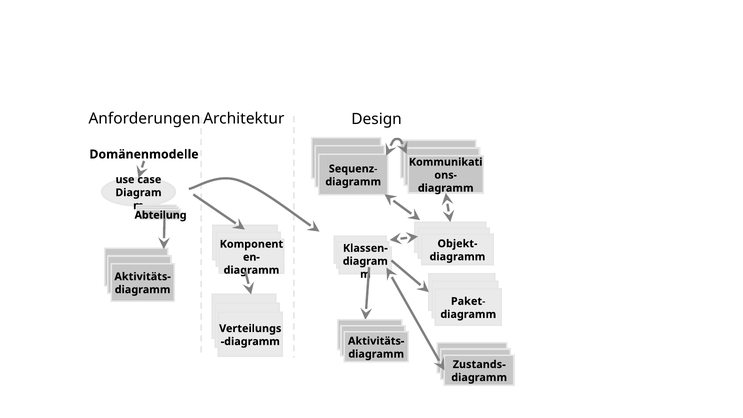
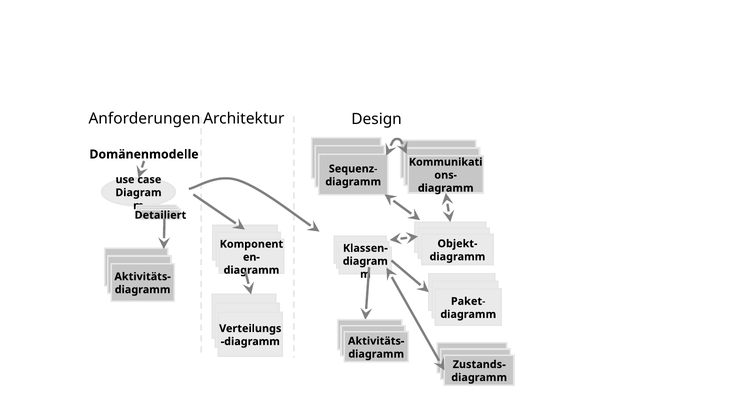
Abteilung: Abteilung -> Detailiert (160, 215)
